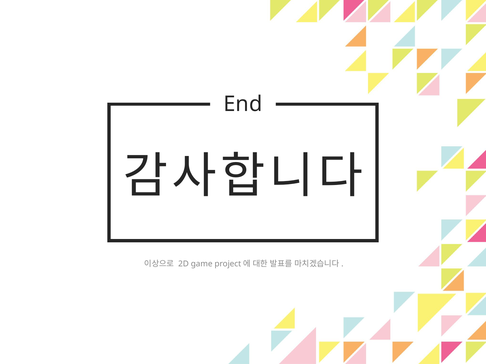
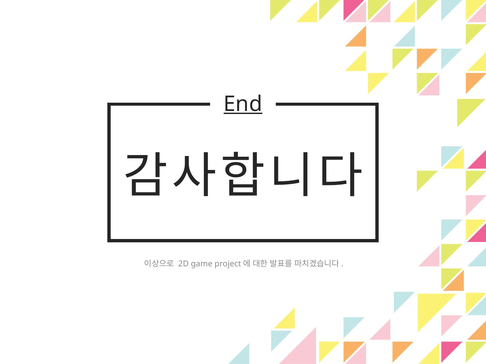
End underline: none -> present (243, 104)
